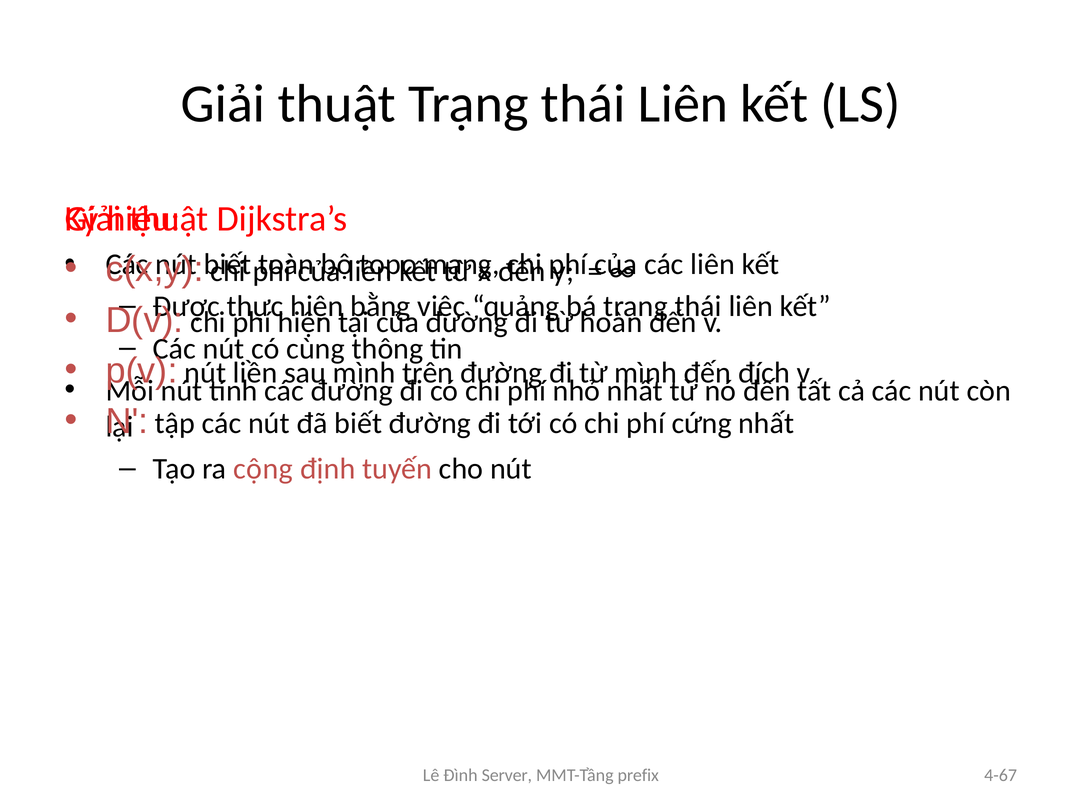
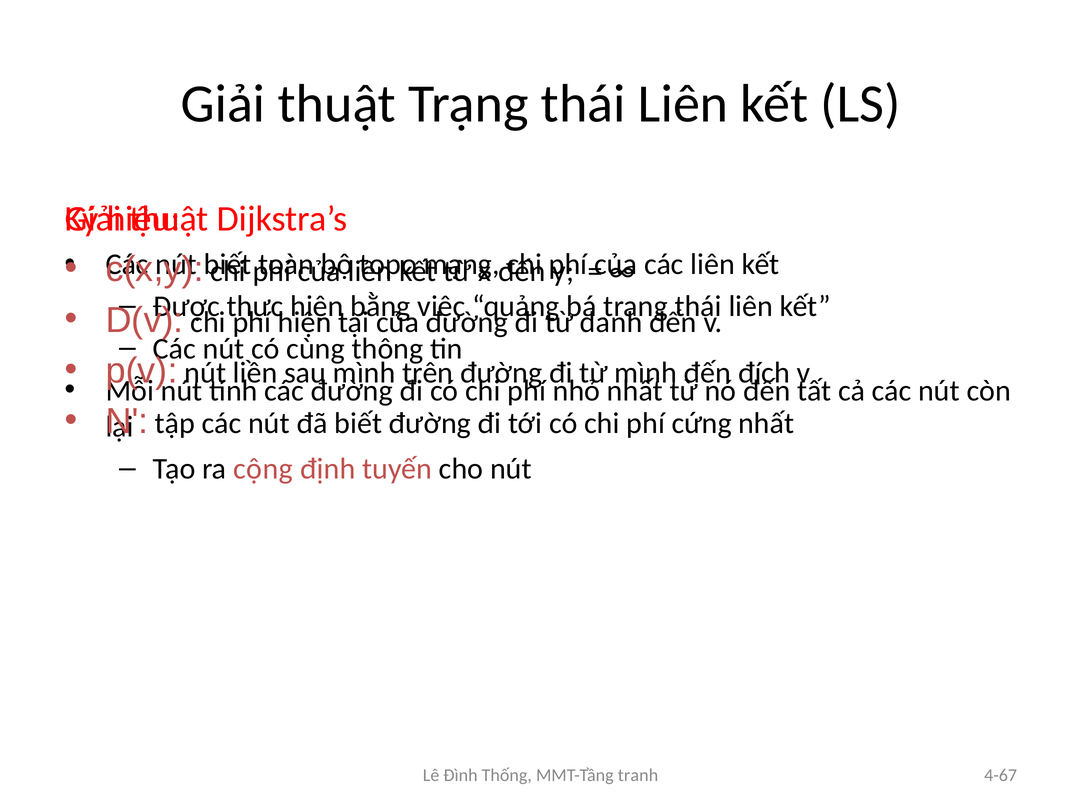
hoàn: hoàn -> danh (611, 322)
Server: Server -> Thống (507, 775)
prefix: prefix -> tranh (638, 775)
